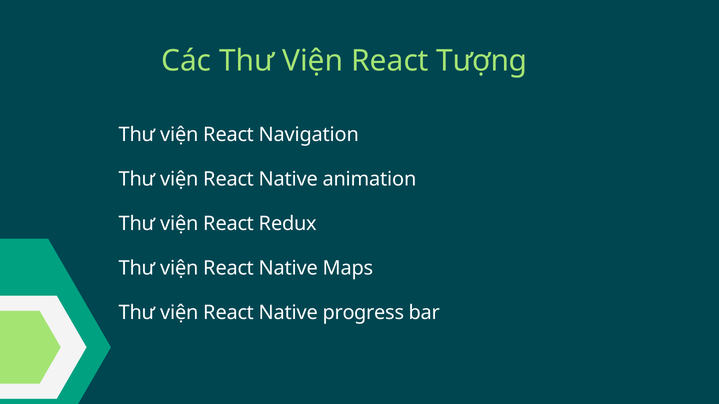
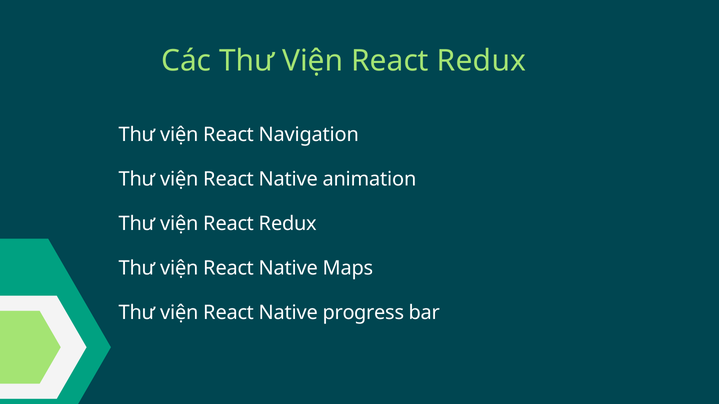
Tượng: Tượng -> Redux (481, 61)
